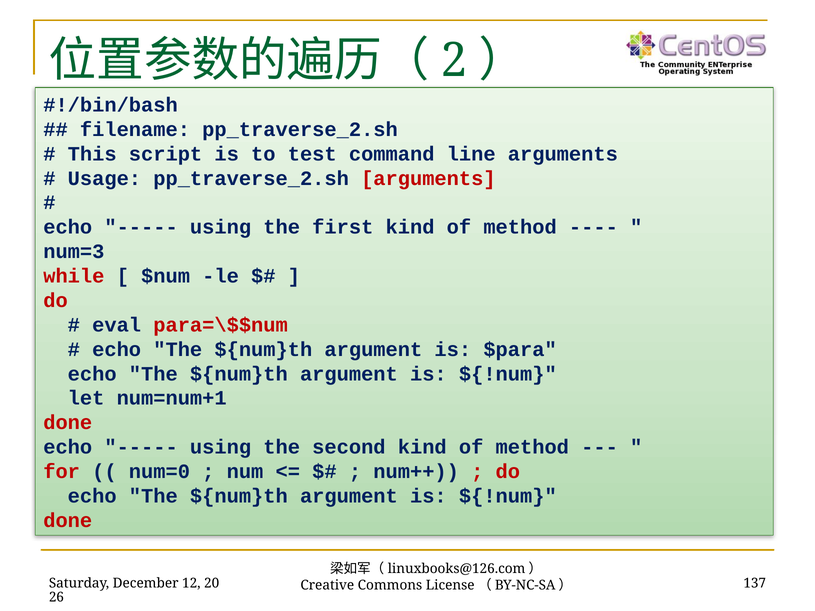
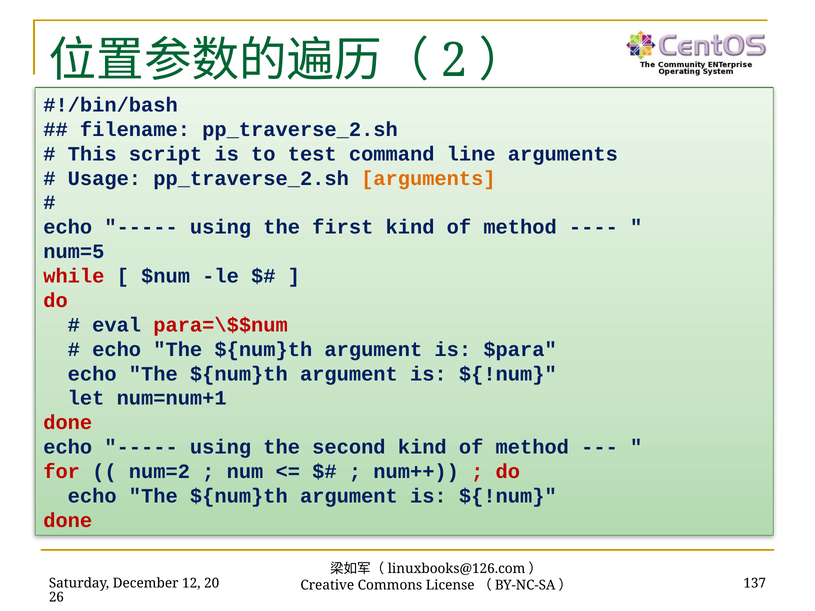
arguments colour: red -> orange (428, 178)
num=3: num=3 -> num=5 (74, 252)
num=0: num=0 -> num=2 (159, 472)
